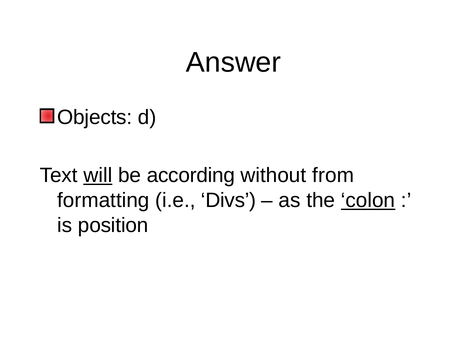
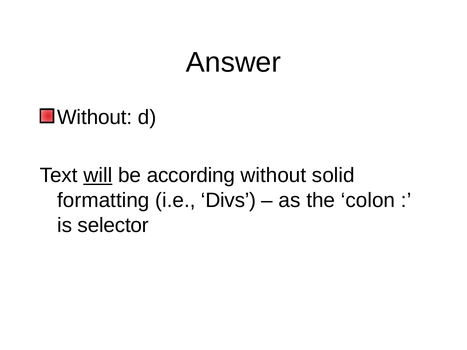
Objects: Objects -> Without (95, 117)
from: from -> solid (333, 176)
colon underline: present -> none (368, 200)
position: position -> selector (113, 225)
